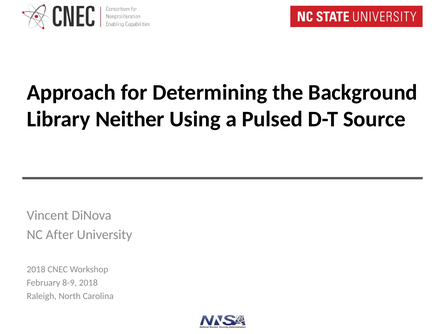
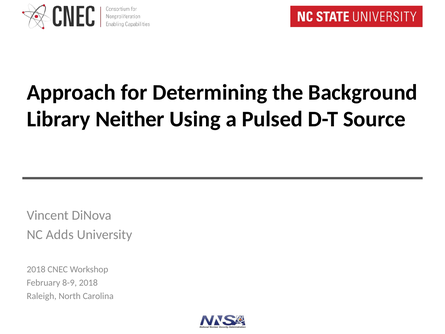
After: After -> Adds (60, 235)
